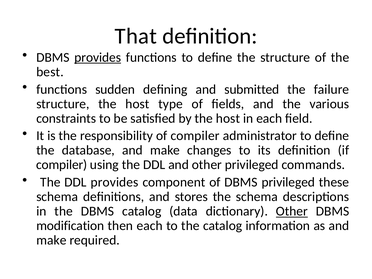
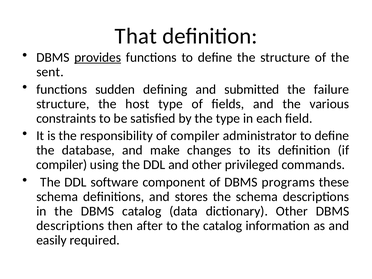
best: best -> sent (50, 72)
by the host: host -> type (228, 118)
DDL provides: provides -> software (115, 182)
DBMS privileged: privileged -> programs (288, 182)
Other underline: present -> none (292, 211)
modification: modification -> descriptions (70, 226)
then each: each -> after (150, 226)
make: make -> easily (51, 240)
